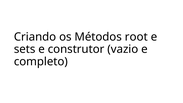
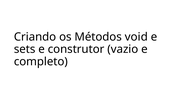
root: root -> void (136, 37)
